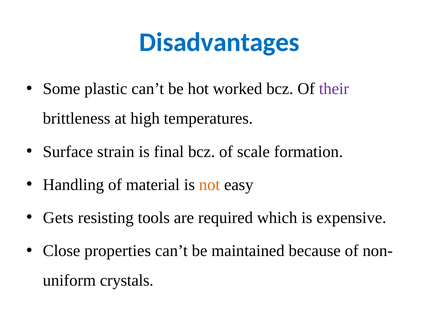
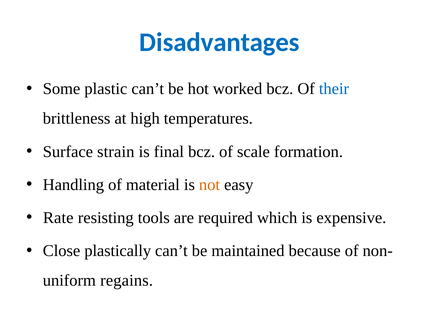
their colour: purple -> blue (334, 89)
Gets: Gets -> Rate (58, 218)
properties: properties -> plastically (118, 251)
crystals: crystals -> regains (127, 281)
